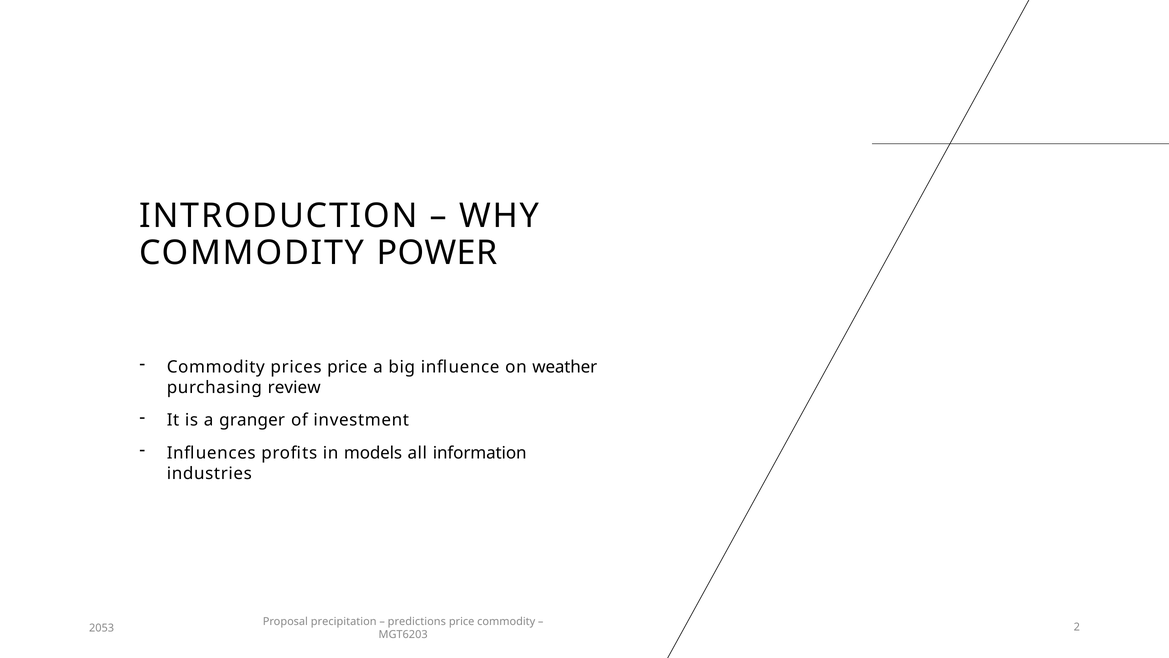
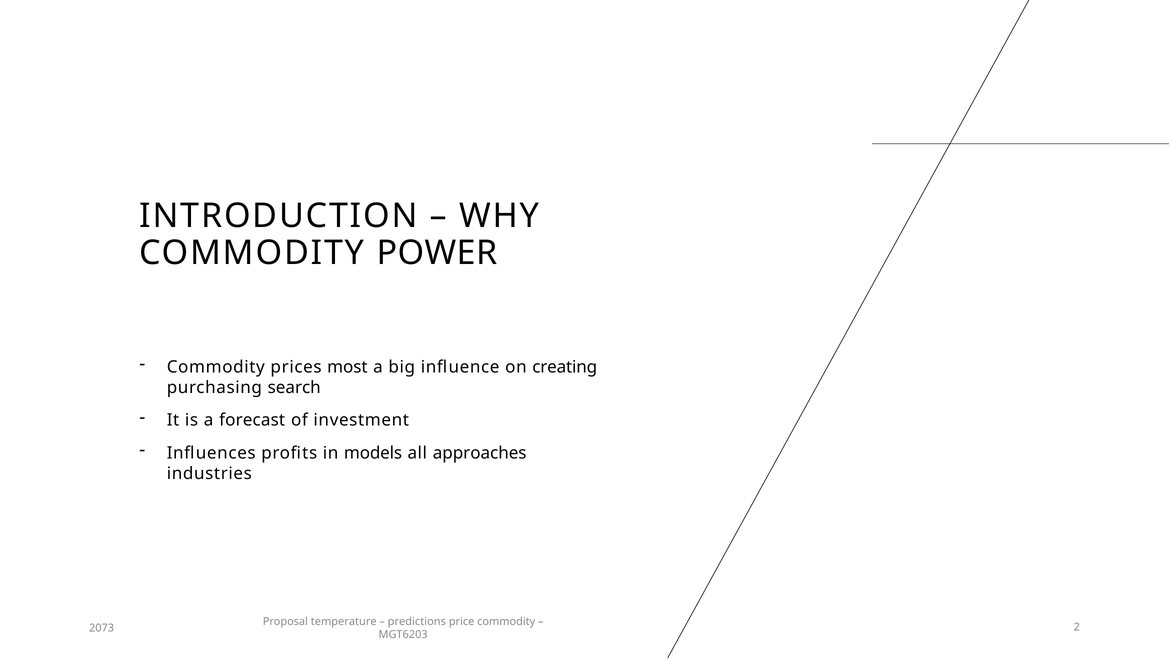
prices price: price -> most (347, 367)
weather: weather -> creating (565, 367)
review: review -> search (294, 387)
granger: granger -> forecast (252, 420)
information: information -> approaches (480, 453)
precipitation: precipitation -> temperature (344, 621)
2053: 2053 -> 2073 (102, 628)
